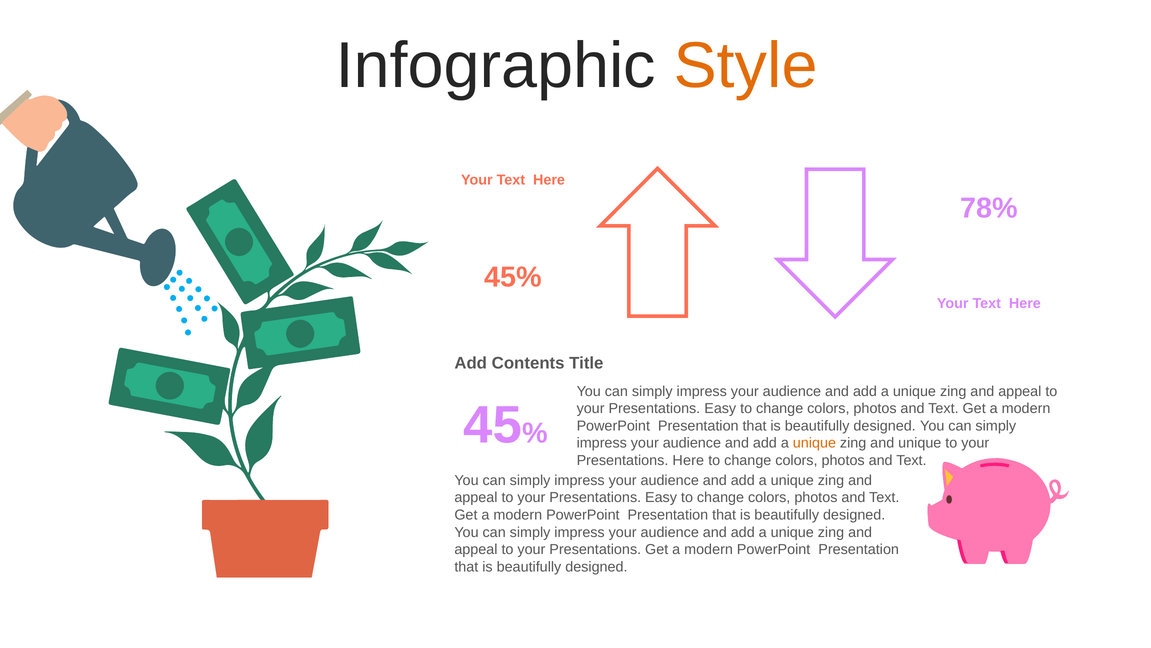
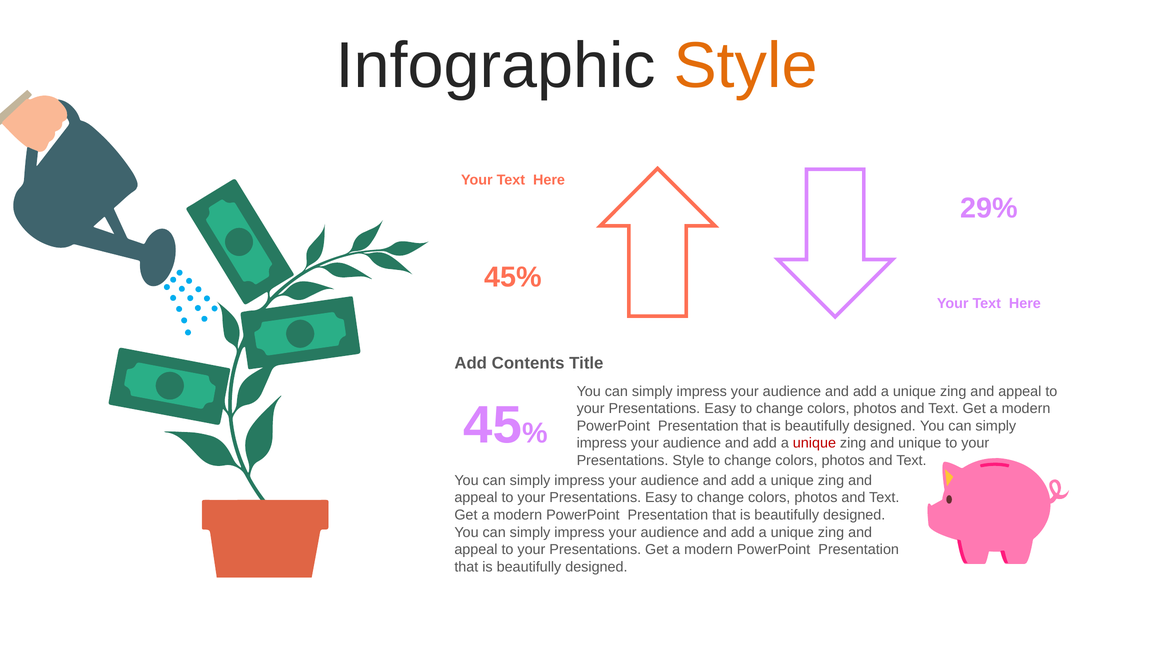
78%: 78% -> 29% (989, 208)
unique colour: orange -> red (814, 443)
Presentations Here: Here -> Style (688, 460)
